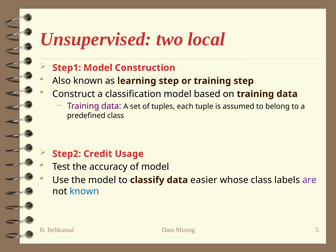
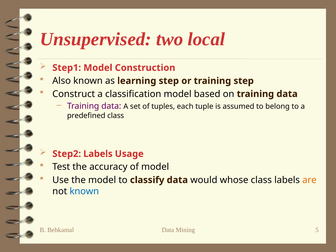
Step2 Credit: Credit -> Labels (98, 154)
easier: easier -> would (204, 180)
are colour: purple -> orange (309, 180)
